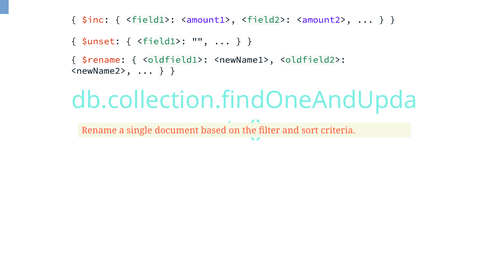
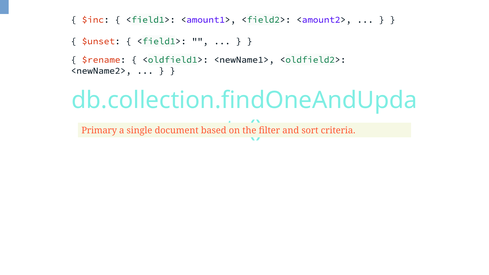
Rename: Rename -> Primary (99, 131)
